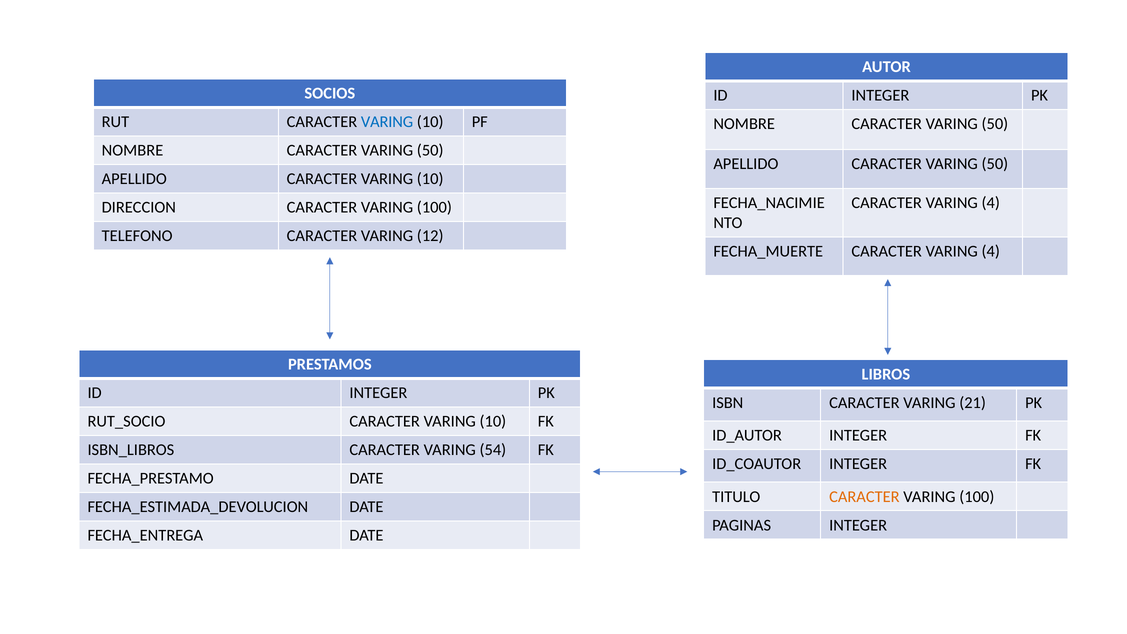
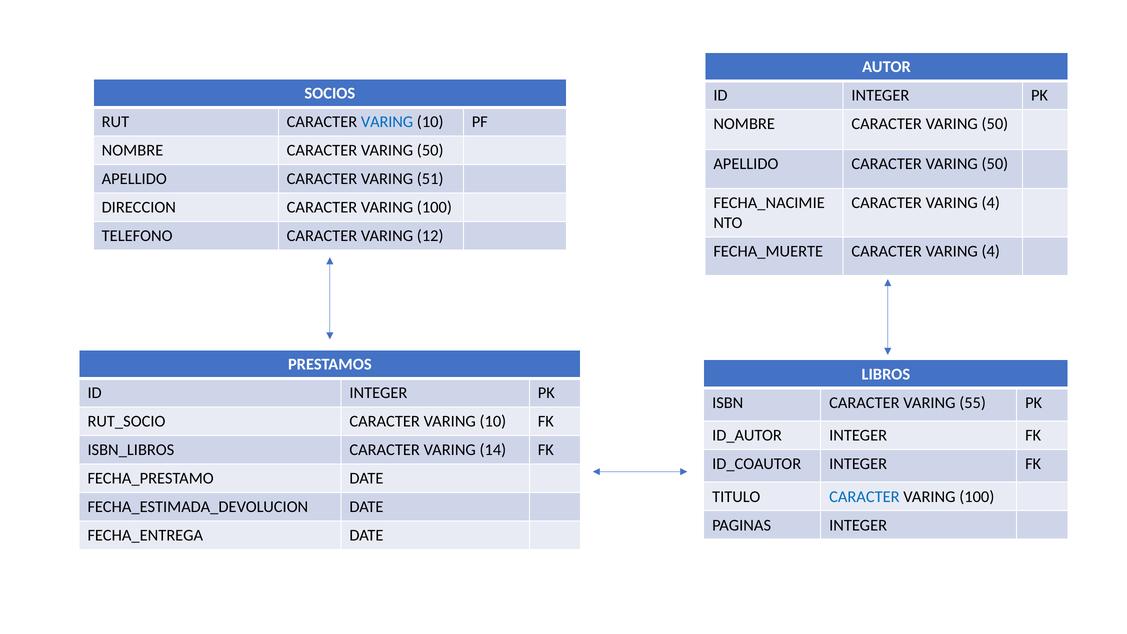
APELLIDO CARACTER VARING 10: 10 -> 51 (430, 179)
21: 21 -> 55 (973, 403)
54: 54 -> 14 (493, 450)
CARACTER colour: orange -> blue (864, 497)
